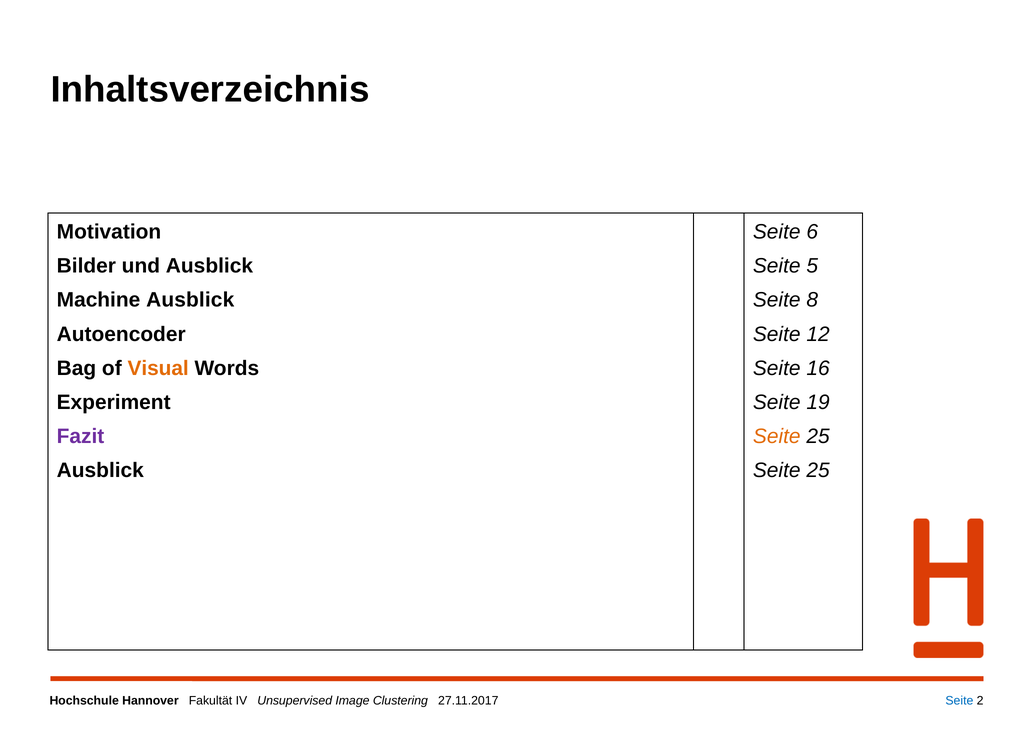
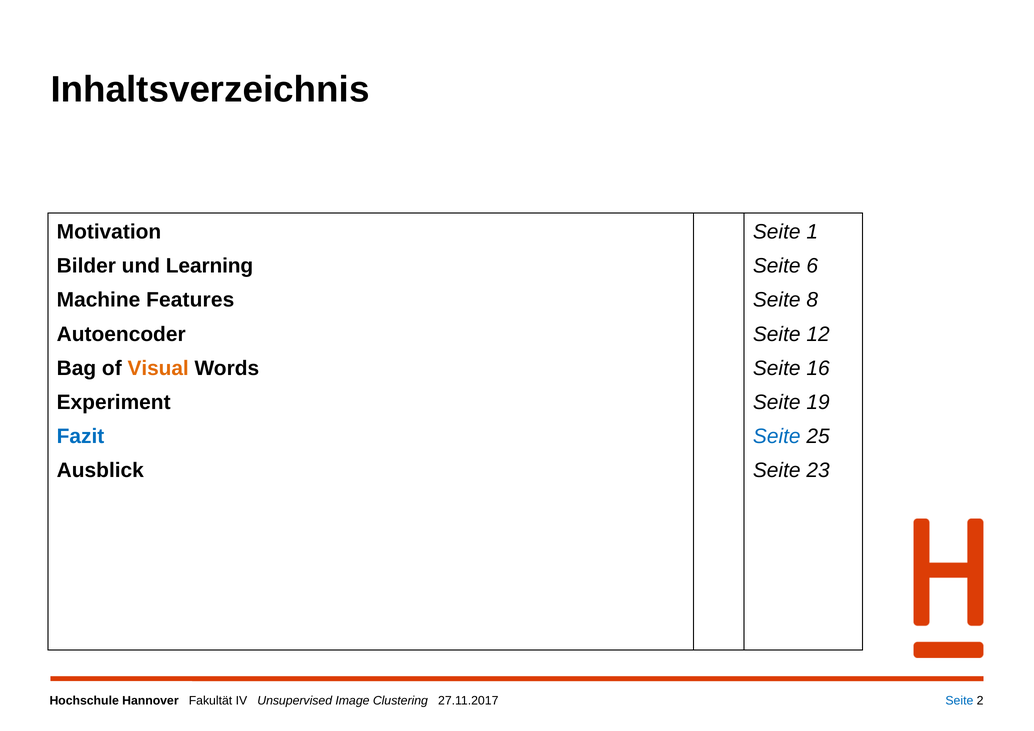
6: 6 -> 1 (812, 232)
und Ausblick: Ausblick -> Learning (210, 266)
5: 5 -> 6 (812, 266)
Machine Ausblick: Ausblick -> Features (190, 300)
Fazit colour: purple -> blue (81, 437)
Seite colour: orange -> blue (777, 437)
25: 25 -> 23 (818, 471)
